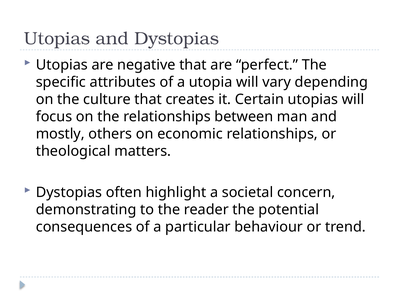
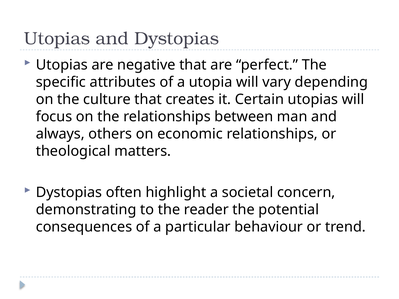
mostly: mostly -> always (60, 134)
